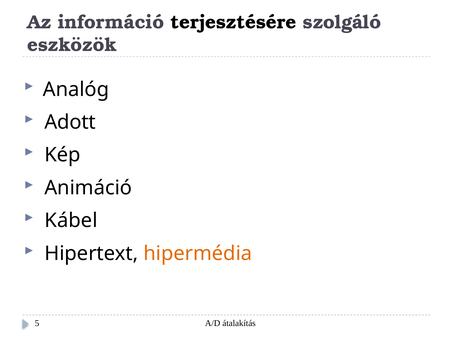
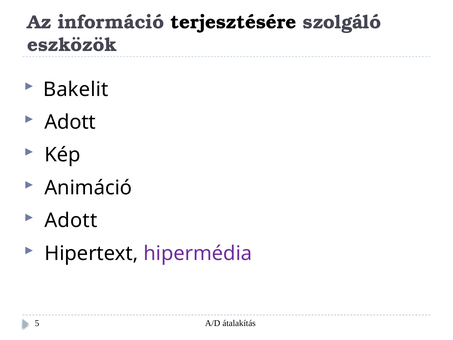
Analóg: Analóg -> Bakelit (76, 89)
Kábel: Kábel -> Adott (71, 220)
hipermédia colour: orange -> purple (198, 253)
